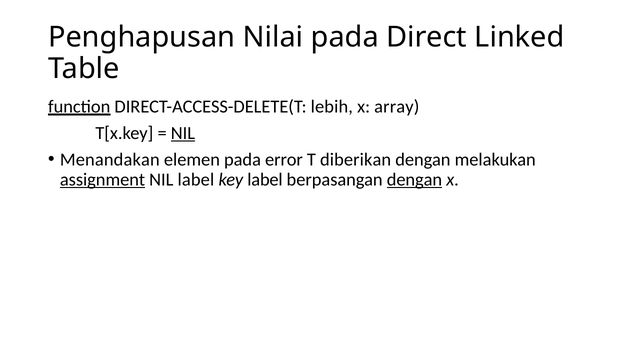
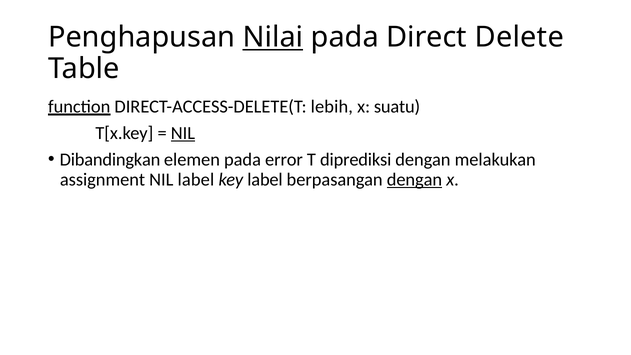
Nilai underline: none -> present (273, 37)
Linked: Linked -> Delete (519, 37)
array: array -> suatu (397, 107)
Menandakan: Menandakan -> Dibandingkan (110, 160)
diberikan: diberikan -> diprediksi (356, 160)
assignment underline: present -> none (103, 179)
